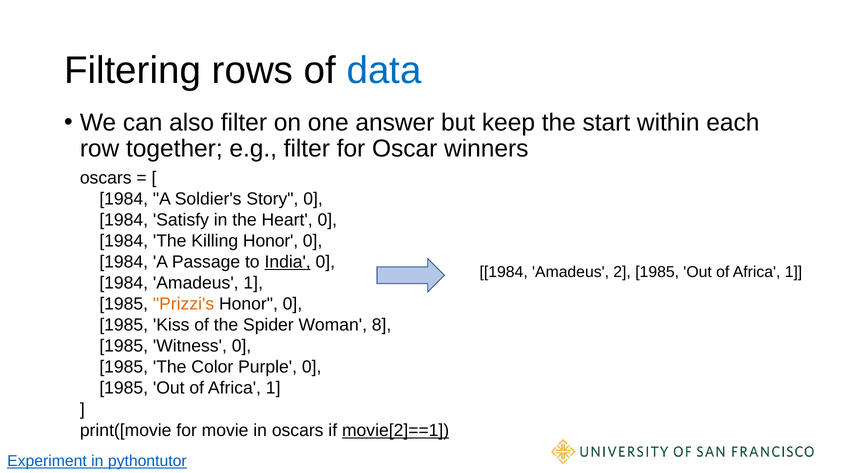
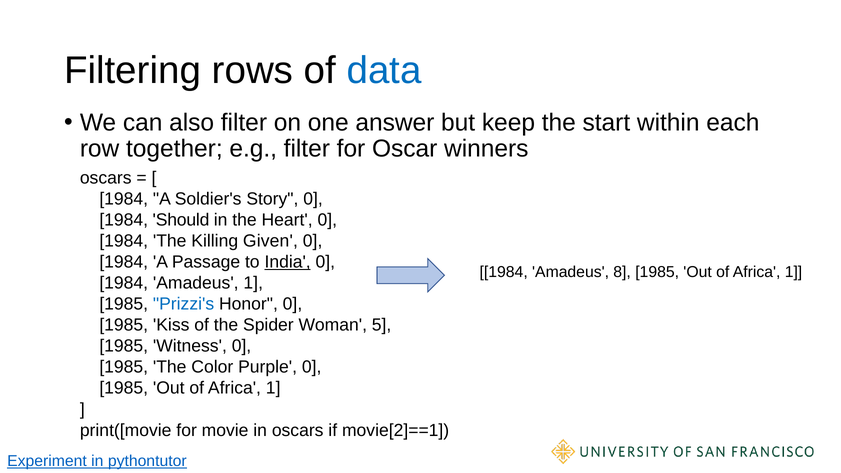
Satisfy: Satisfy -> Should (181, 220)
Killing Honor: Honor -> Given (270, 241)
2: 2 -> 8 (622, 272)
Prizzi's colour: orange -> blue (184, 304)
8: 8 -> 5 (382, 325)
movie[2]==1 underline: present -> none (396, 430)
